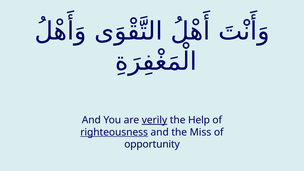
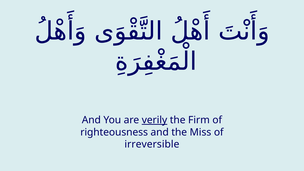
Help: Help -> Firm (199, 120)
righteousness underline: present -> none (114, 132)
opportunity: opportunity -> irreversible (152, 144)
